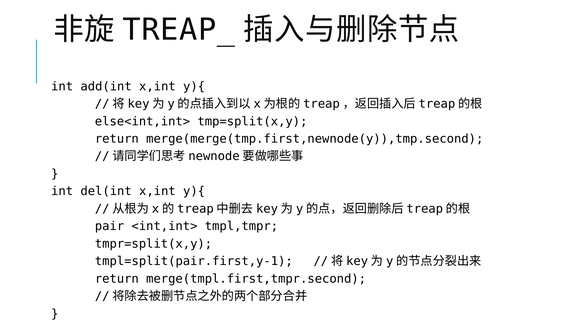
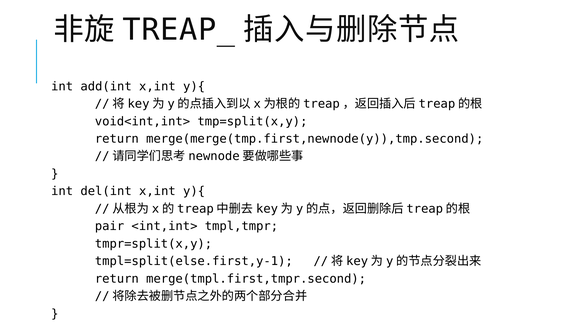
else<int,int>: else<int,int> -> void<int,int> (142, 121)
tmpl=split(pair.first,y-1: tmpl=split(pair.first,y-1 -> tmpl=split(else.first,y-1 (194, 261)
